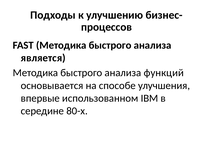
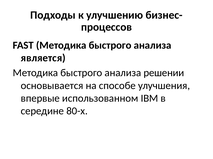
функций: функций -> решении (164, 73)
